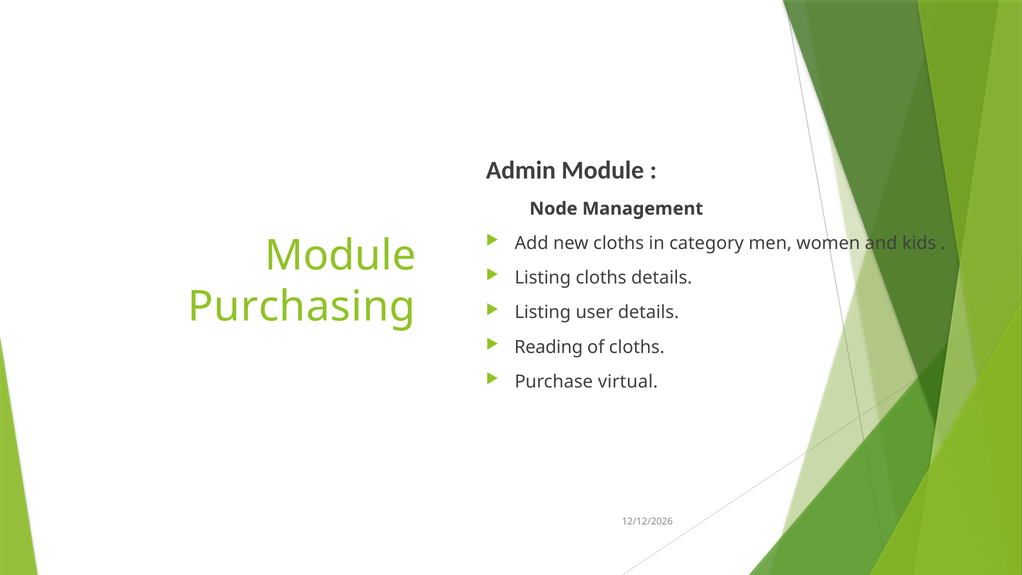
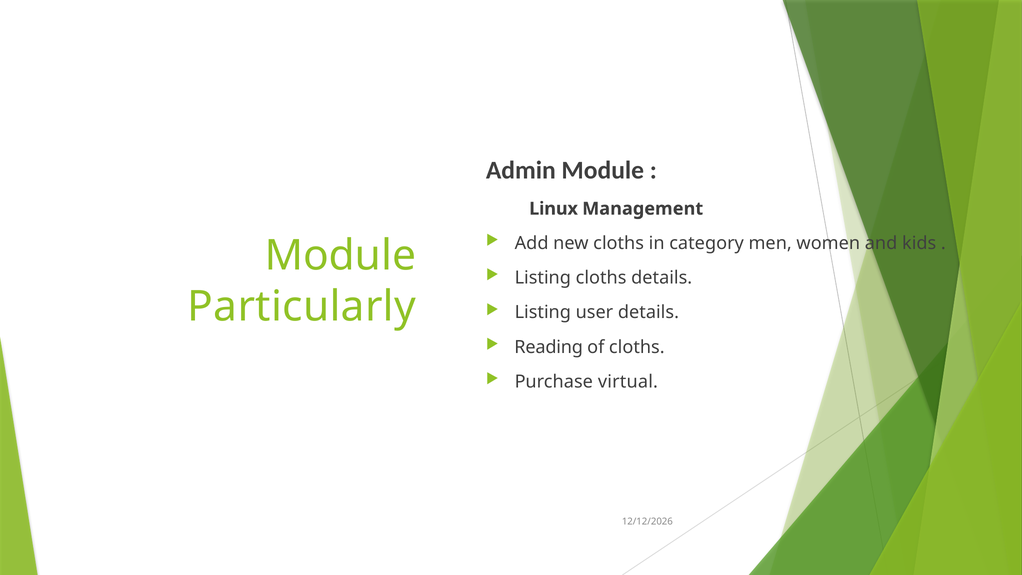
Node: Node -> Linux (554, 209)
Purchasing: Purchasing -> Particularly (302, 307)
